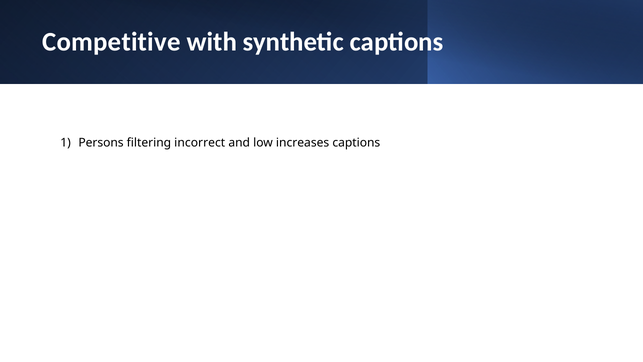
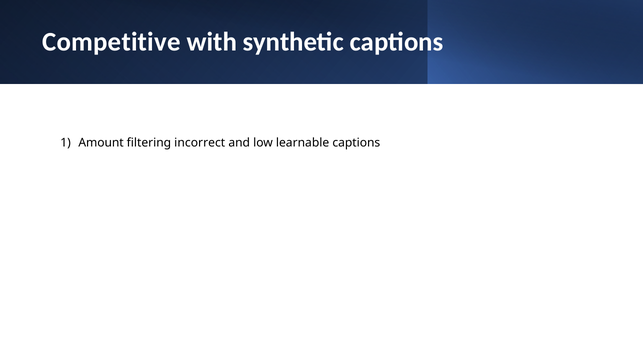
Persons: Persons -> Amount (101, 143)
increases: increases -> learnable (303, 143)
